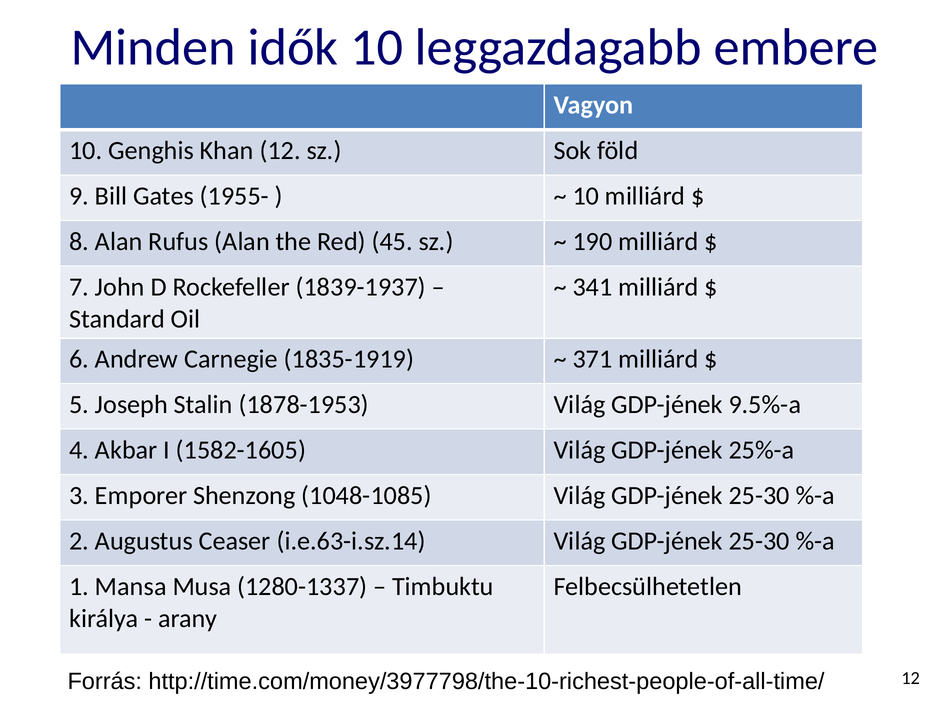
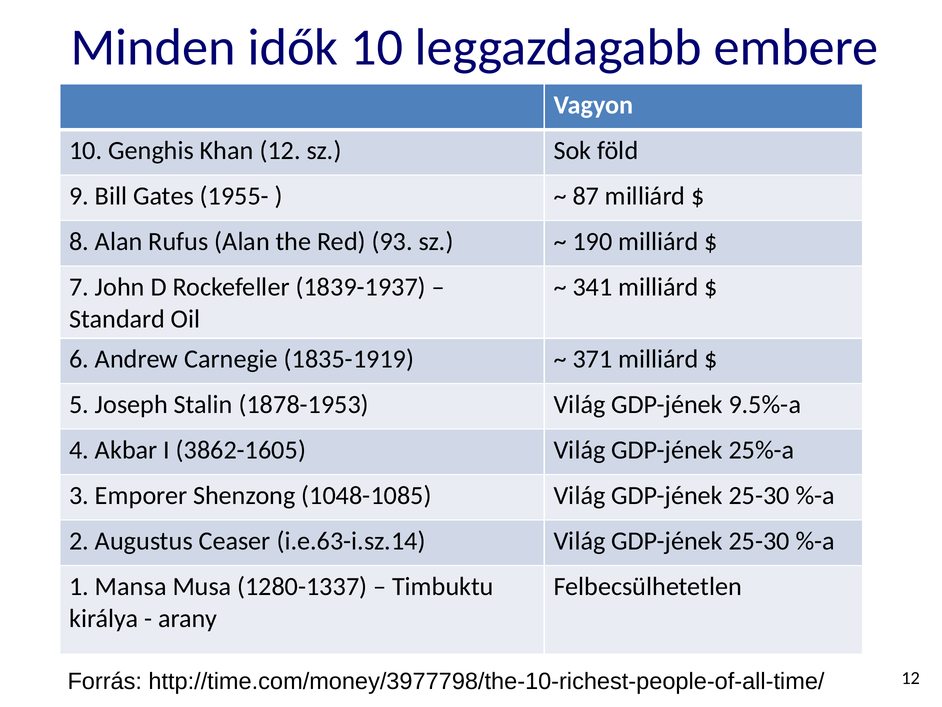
10: 10 -> 87 (586, 196)
45: 45 -> 93 (392, 241)
1582-1605: 1582-1605 -> 3862-1605 (241, 450)
